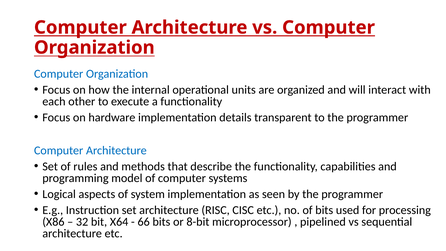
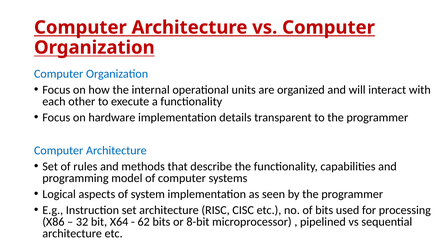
66: 66 -> 62 (144, 222)
